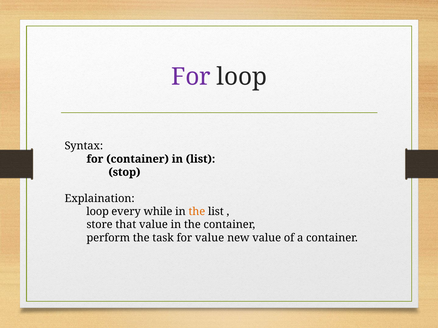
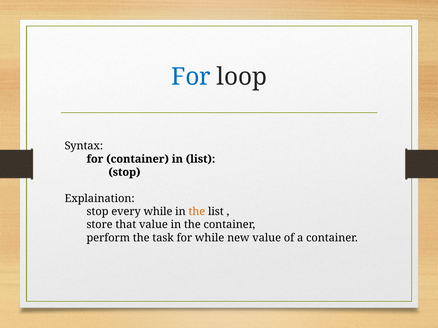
For colour: purple -> blue (191, 77)
loop: loop -> stop (98, 212)
for value: value -> while (210, 238)
